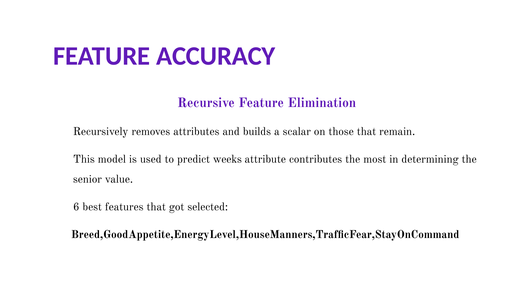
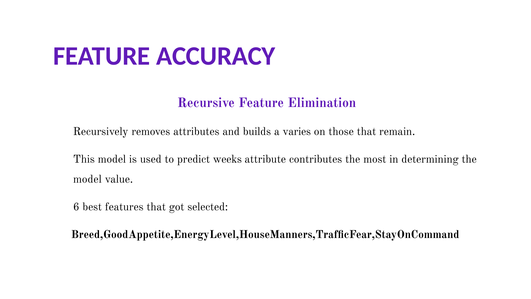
scalar: scalar -> varies (297, 131)
senior: senior -> model (87, 179)
